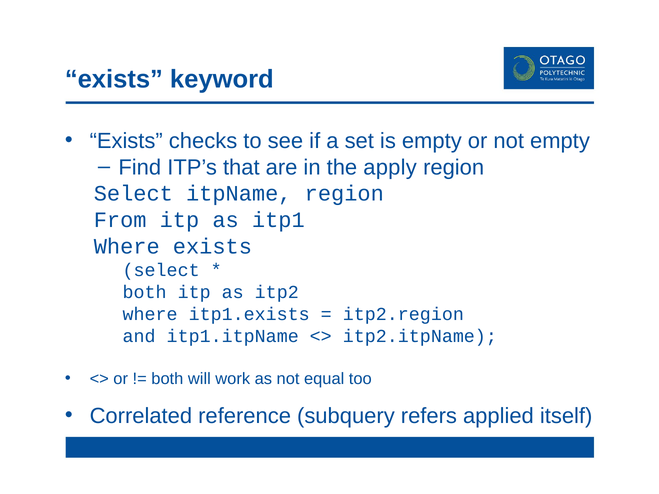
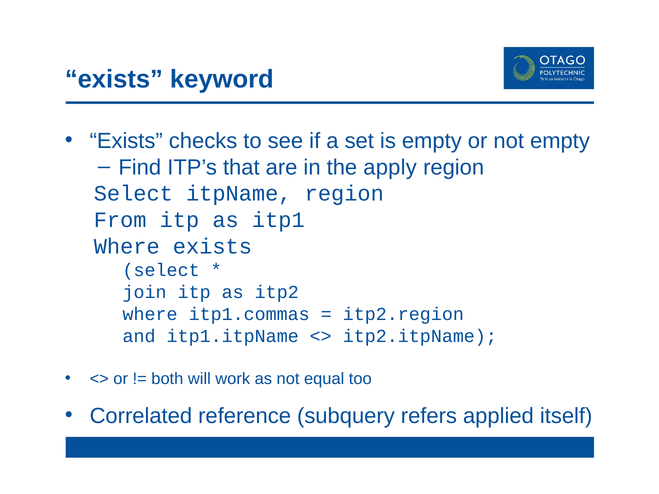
both: both -> join (145, 292)
itp1.exists: itp1.exists -> itp1.commas (249, 314)
